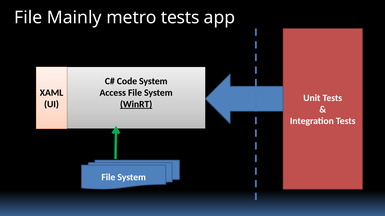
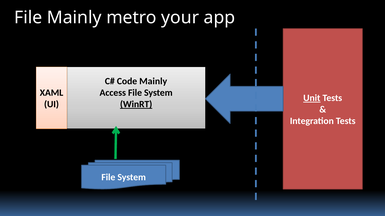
metro tests: tests -> your (180, 17)
Code System: System -> Mainly (153, 81)
Unit underline: none -> present (312, 98)
